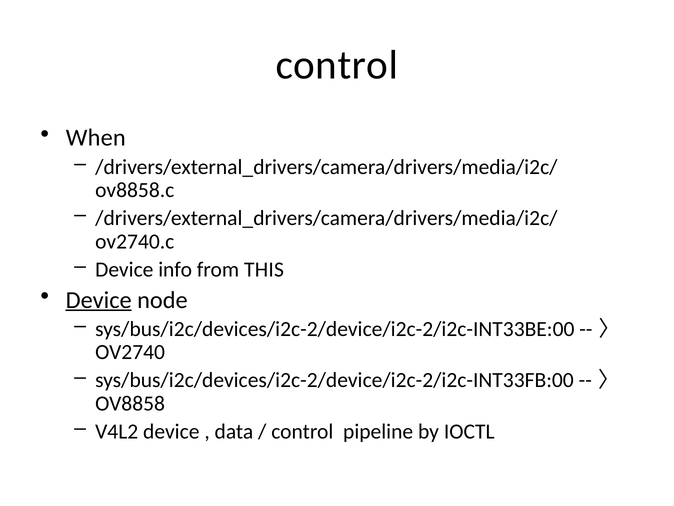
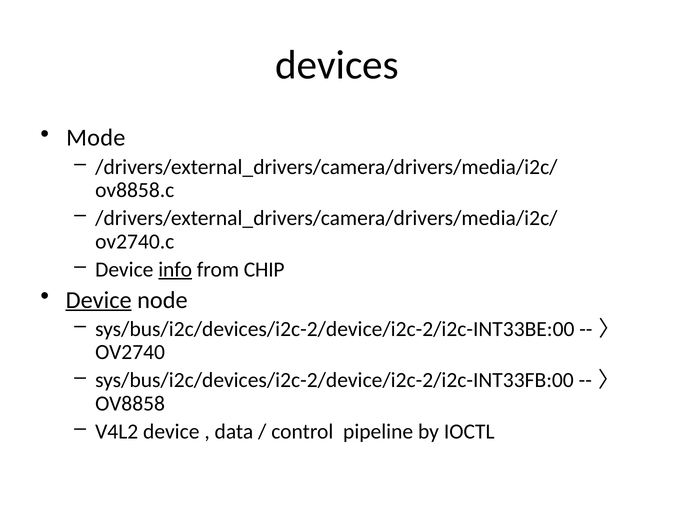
control: control -> devices (337, 65)
When: When -> Mode (96, 138)
info underline: none -> present (175, 269)
THIS: THIS -> CHIP (264, 269)
